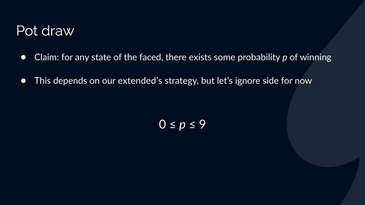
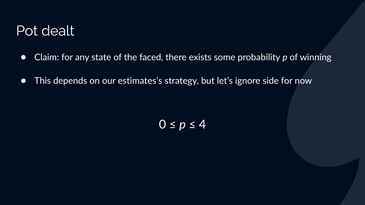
draw: draw -> dealt (58, 31)
extended’s: extended’s -> estimates’s (140, 81)
9: 9 -> 4 (202, 125)
